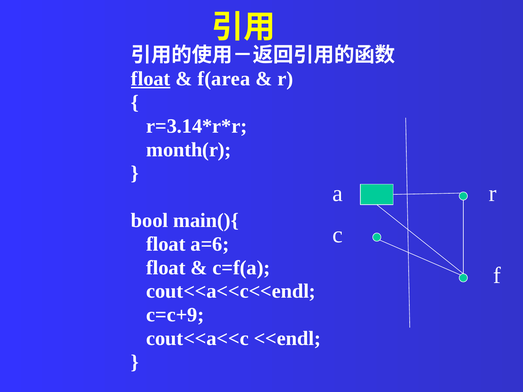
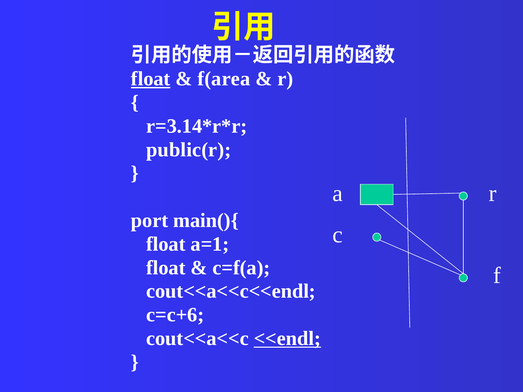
month(r: month(r -> public(r (189, 150)
bool: bool -> port (150, 221)
a=6: a=6 -> a=1 (210, 244)
c=c+9: c=c+9 -> c=c+6 (175, 315)
<<endl underline: none -> present (287, 339)
